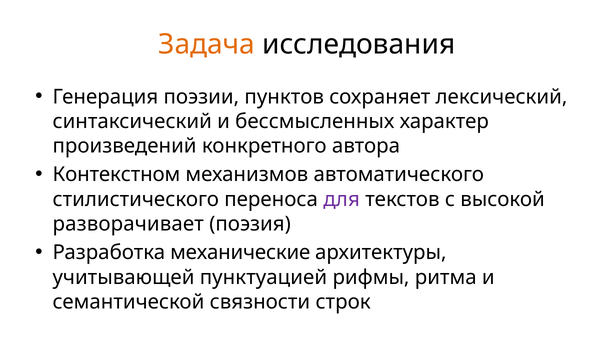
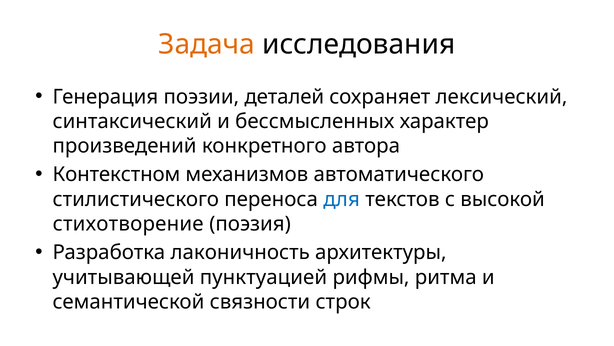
пунктов: пунктов -> деталей (284, 97)
для colour: purple -> blue (342, 199)
разворачивает: разворачивает -> стихотворение (128, 224)
механические: механические -> лаконичность (240, 252)
